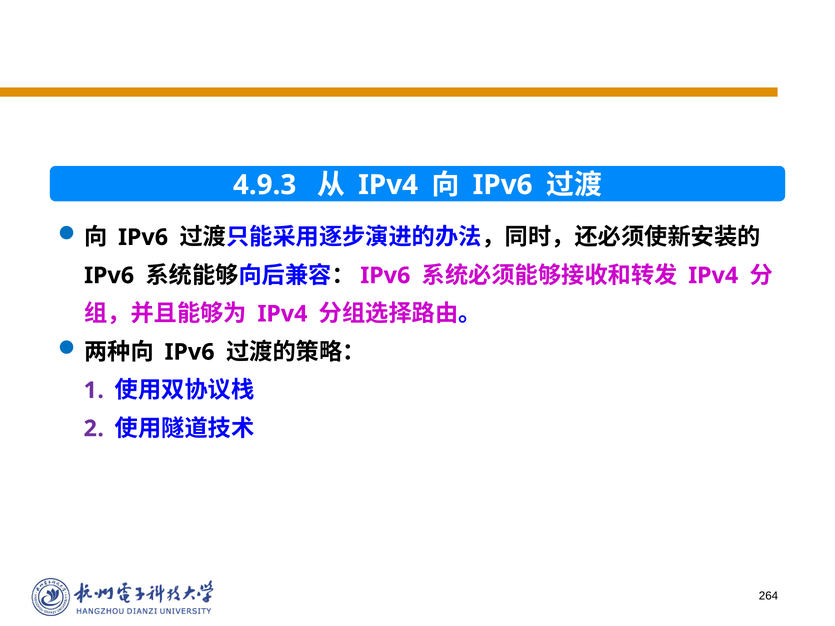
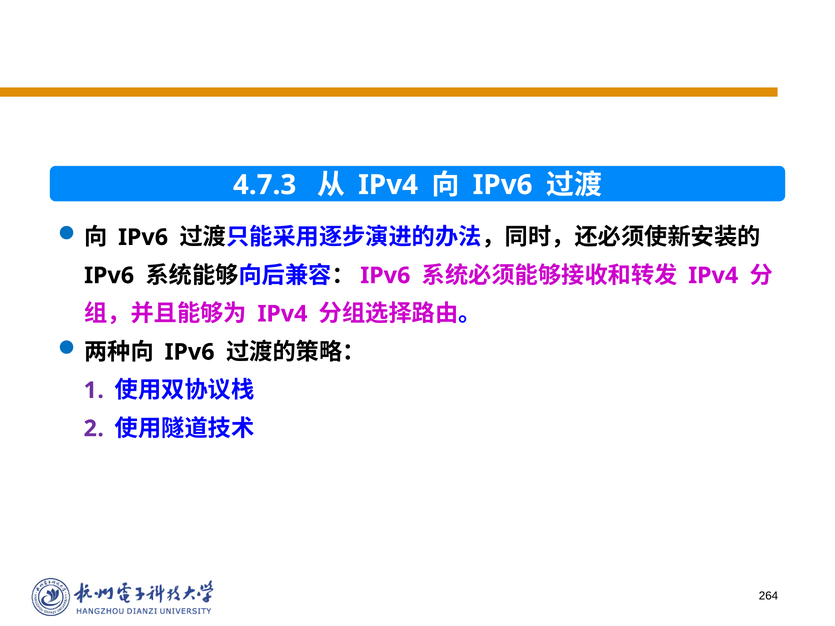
4.9.3: 4.9.3 -> 4.7.3 (265, 185)
